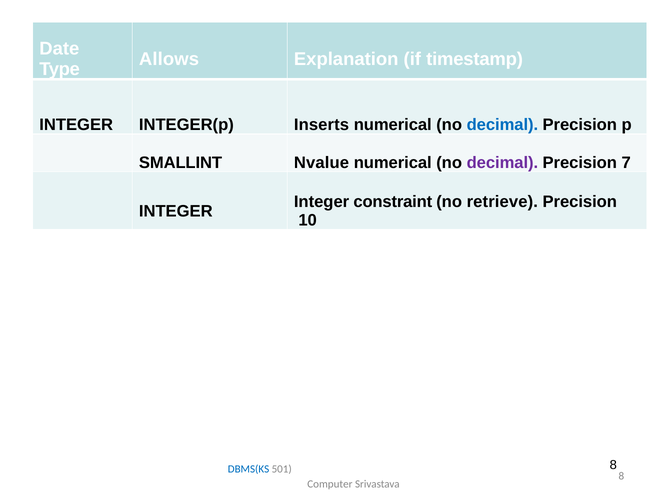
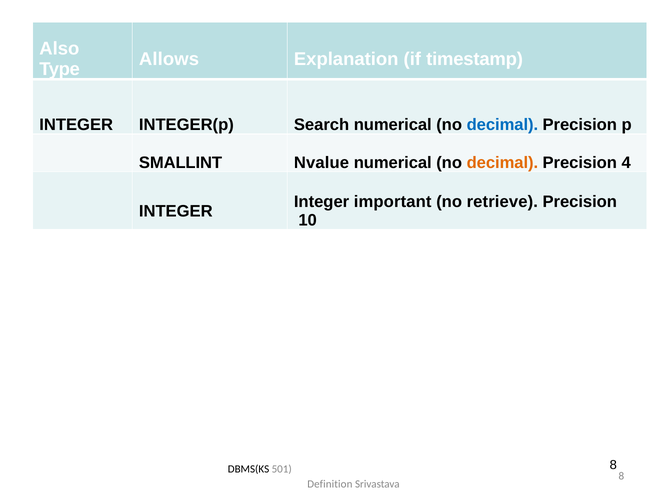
Date: Date -> Also (59, 49)
Inserts: Inserts -> Search (322, 125)
decimal colour: purple -> orange (502, 163)
7: 7 -> 4 (626, 163)
constraint: constraint -> important (393, 202)
DBMS(KS colour: blue -> black (249, 469)
Computer: Computer -> Definition (330, 484)
